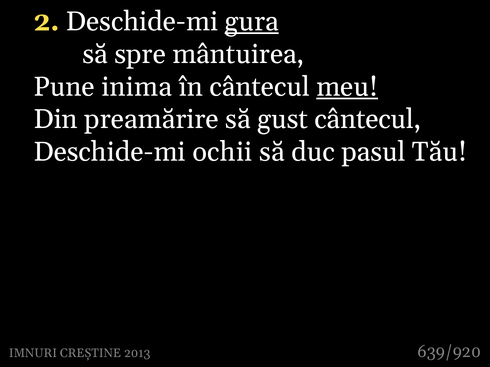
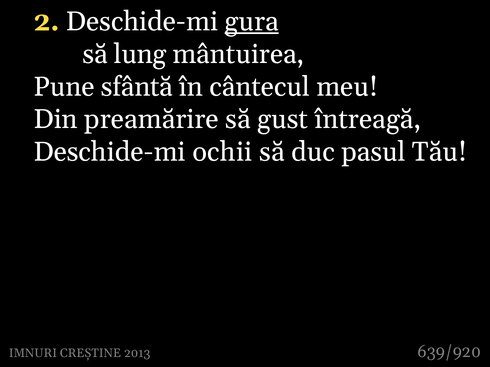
spre: spre -> lung (140, 54)
inima: inima -> sfântă (137, 87)
meu underline: present -> none (347, 87)
gust cântecul: cântecul -> întreagă (368, 119)
